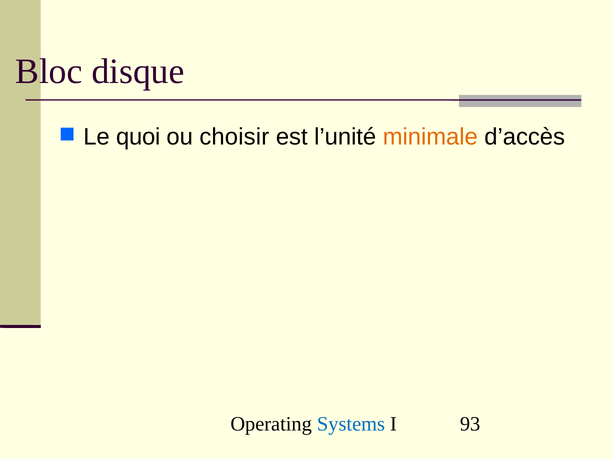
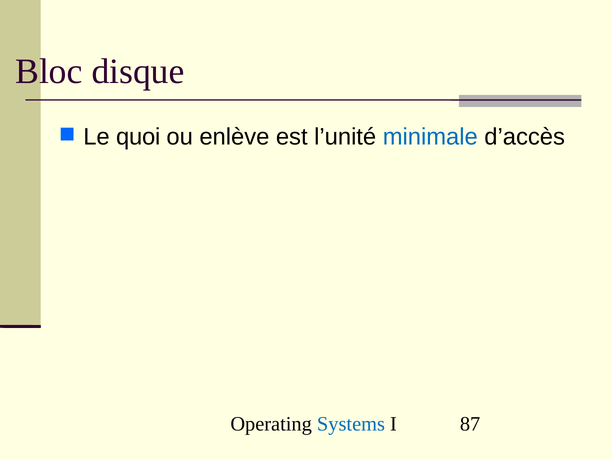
choisir: choisir -> enlève (234, 137)
minimale colour: orange -> blue (430, 137)
93: 93 -> 87 (470, 424)
